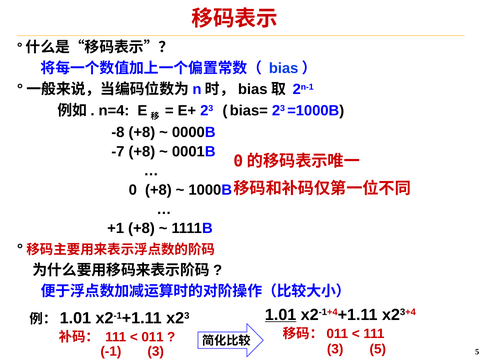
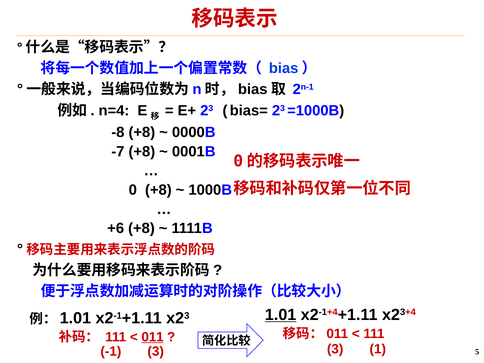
+1: +1 -> +6 (116, 228)
011 underline: none -> present (153, 337)
3 5: 5 -> 1 (378, 349)
